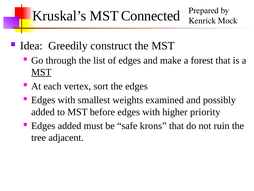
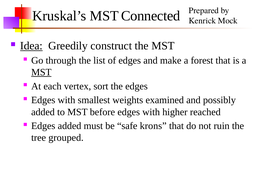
Idea underline: none -> present (31, 46)
priority: priority -> reached (205, 112)
adjacent: adjacent -> grouped (66, 137)
